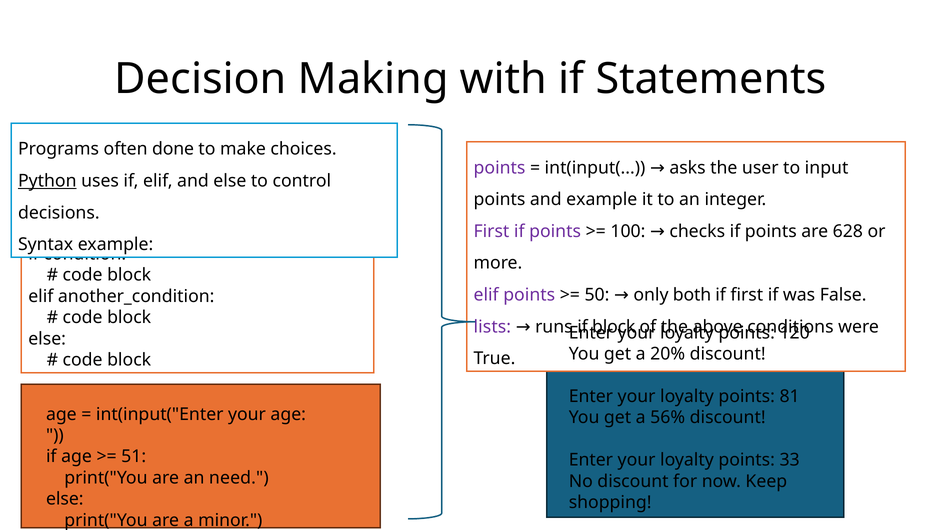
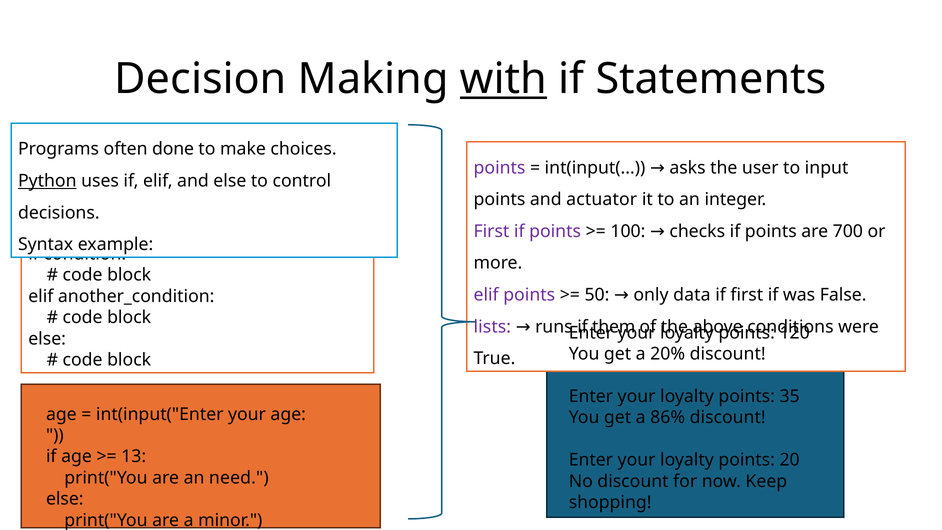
with underline: none -> present (503, 79)
and example: example -> actuator (602, 199)
628: 628 -> 700 (848, 231)
both: both -> data (692, 295)
block: block -> them (614, 327)
81: 81 -> 35 (790, 396)
56%: 56% -> 86% (668, 418)
51: 51 -> 13 (134, 457)
33: 33 -> 20 (790, 460)
